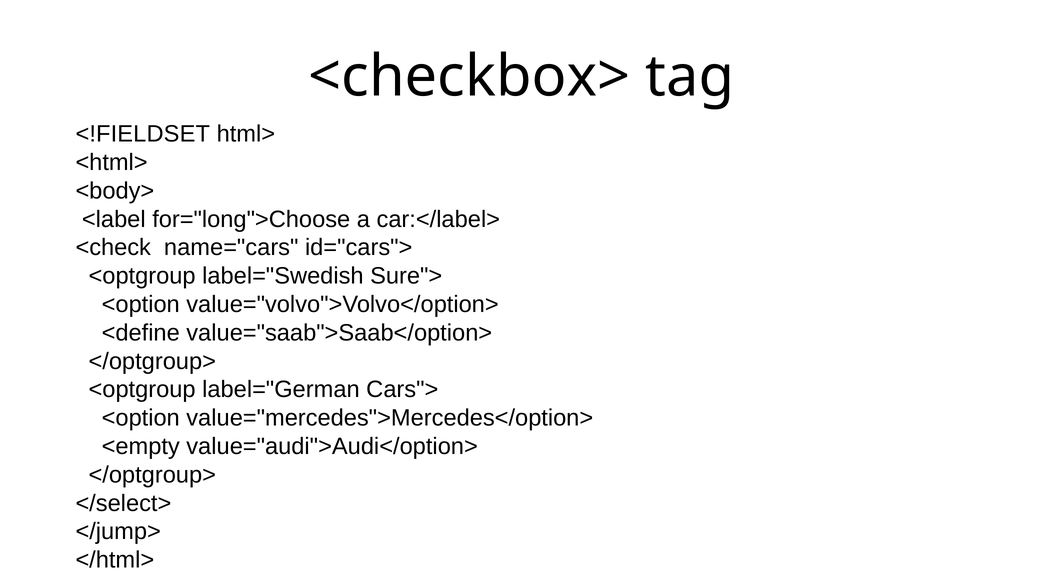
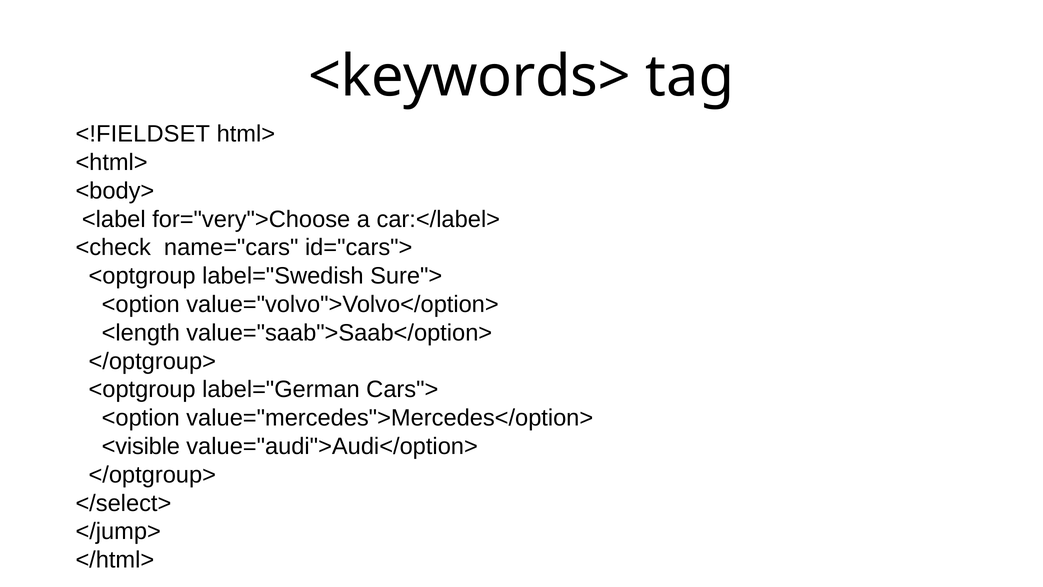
<checkbox>: <checkbox> -> <keywords> (470, 76)
for="long">Choose: for="long">Choose -> for="very">Choose (251, 219)
<define: <define -> <length (141, 333)
<empty: <empty -> <visible (141, 446)
